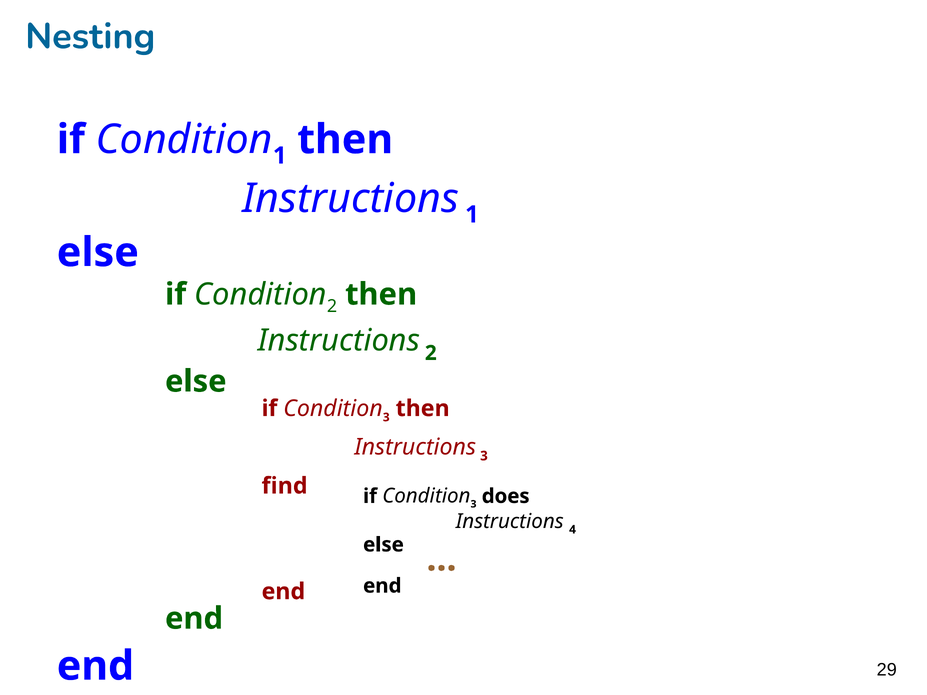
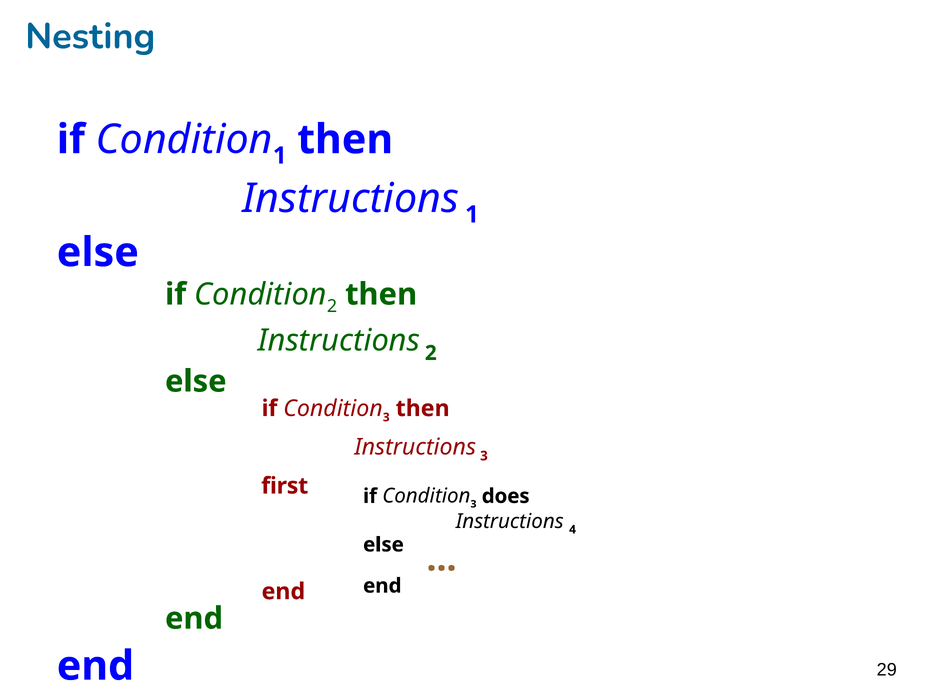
find: find -> first (285, 486)
